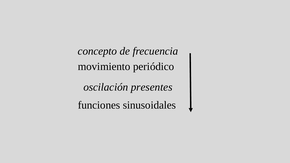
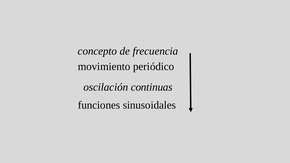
presentes: presentes -> continuas (152, 87)
